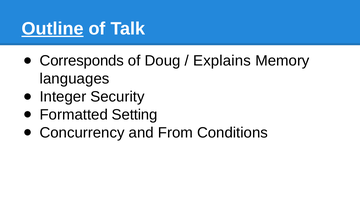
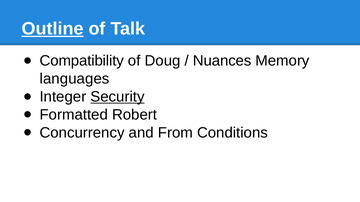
Corresponds: Corresponds -> Compatibility (82, 61)
Explains: Explains -> Nuances (222, 61)
Security underline: none -> present (117, 97)
Setting: Setting -> Robert (135, 115)
